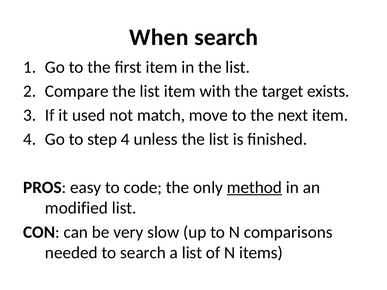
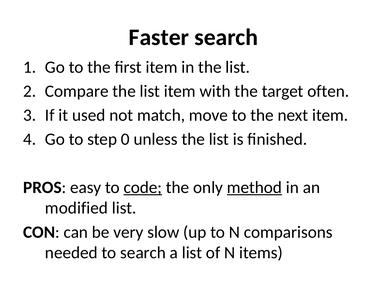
When: When -> Faster (159, 37)
exists: exists -> often (328, 91)
step 4: 4 -> 0 (125, 139)
code underline: none -> present (143, 188)
